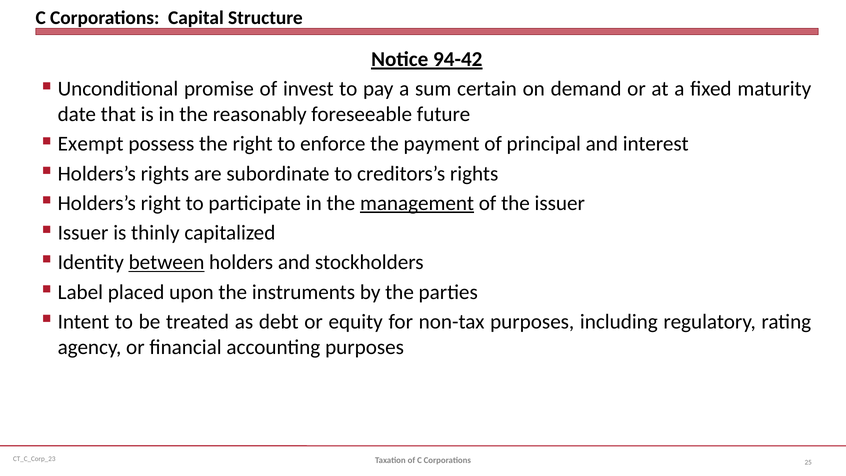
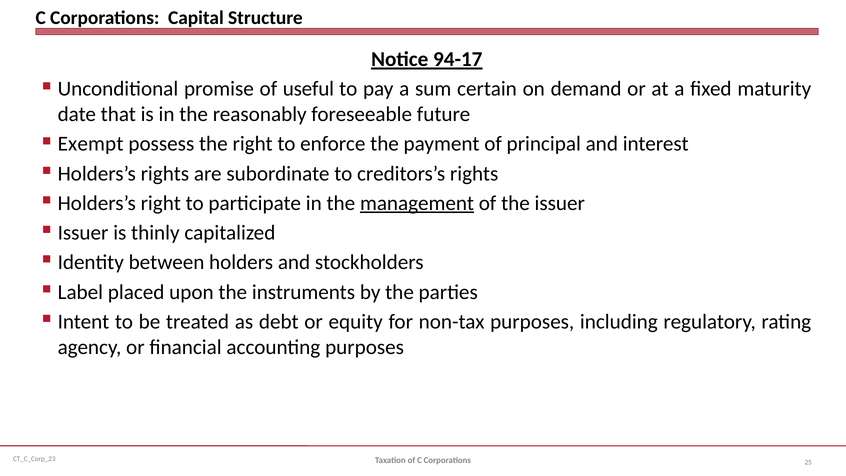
94-42: 94-42 -> 94-17 (458, 59)
invest: invest -> useful (308, 89)
between underline: present -> none (167, 262)
